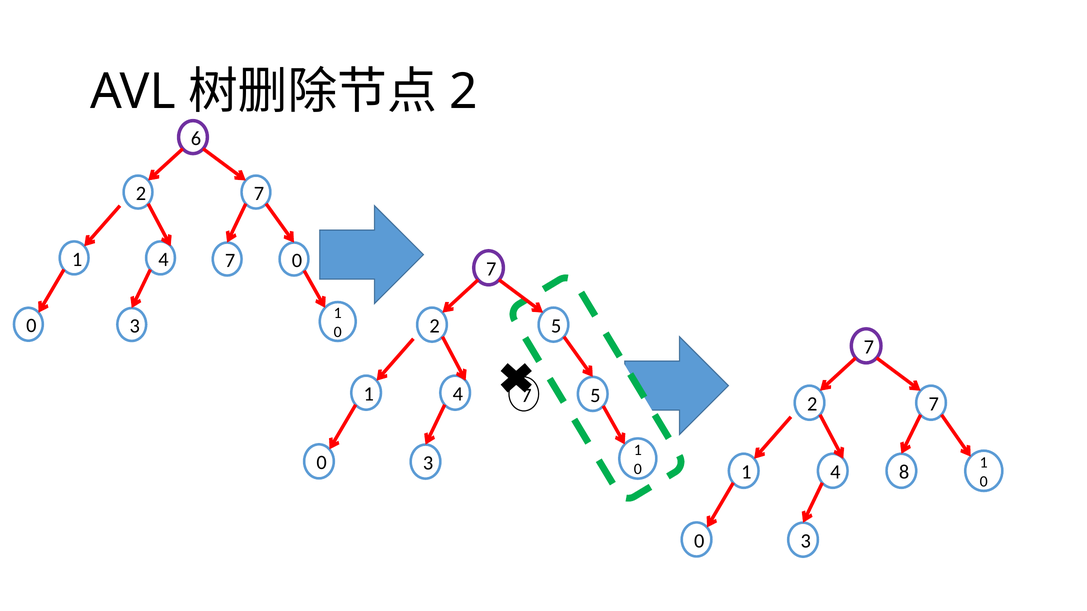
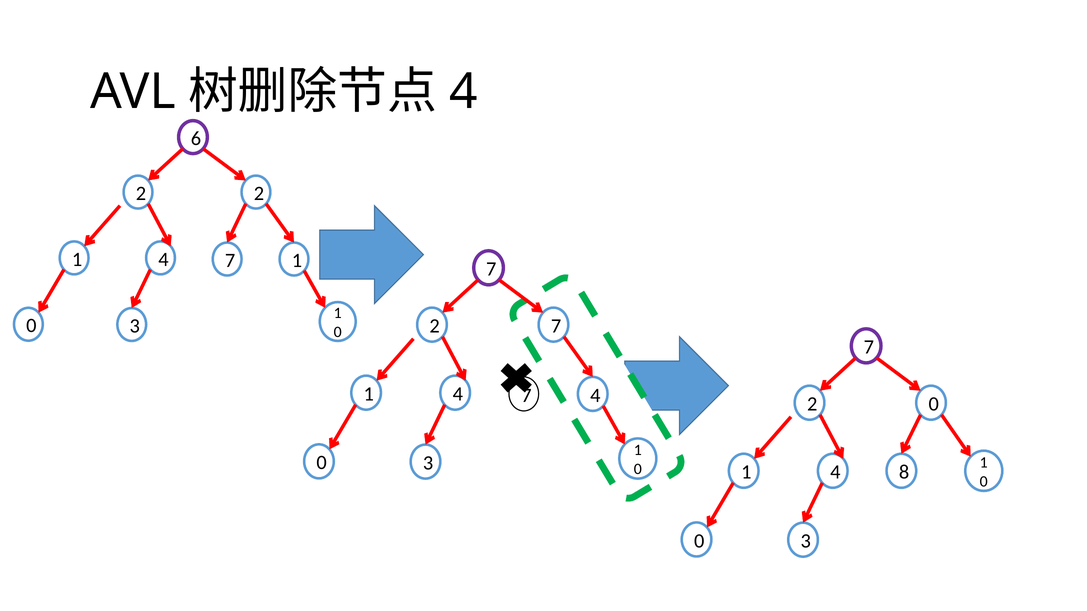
2: 2 -> 4 (464, 92)
7: 7 -> 2 (259, 194)
7 0: 0 -> 1 (297, 261)
2 5: 5 -> 7 (556, 326)
5: 5 -> 4 (595, 396)
7: 7 -> 0 (934, 404)
